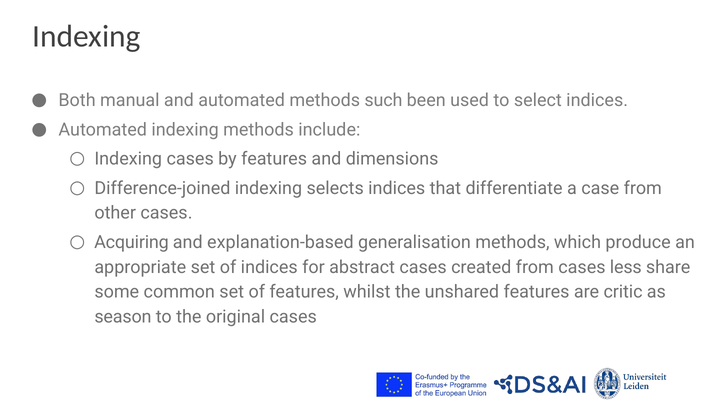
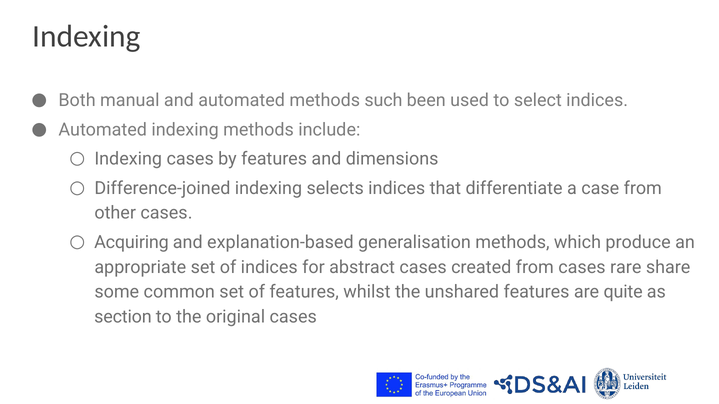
less: less -> rare (626, 267)
critic: critic -> quite (623, 292)
season: season -> section (123, 317)
